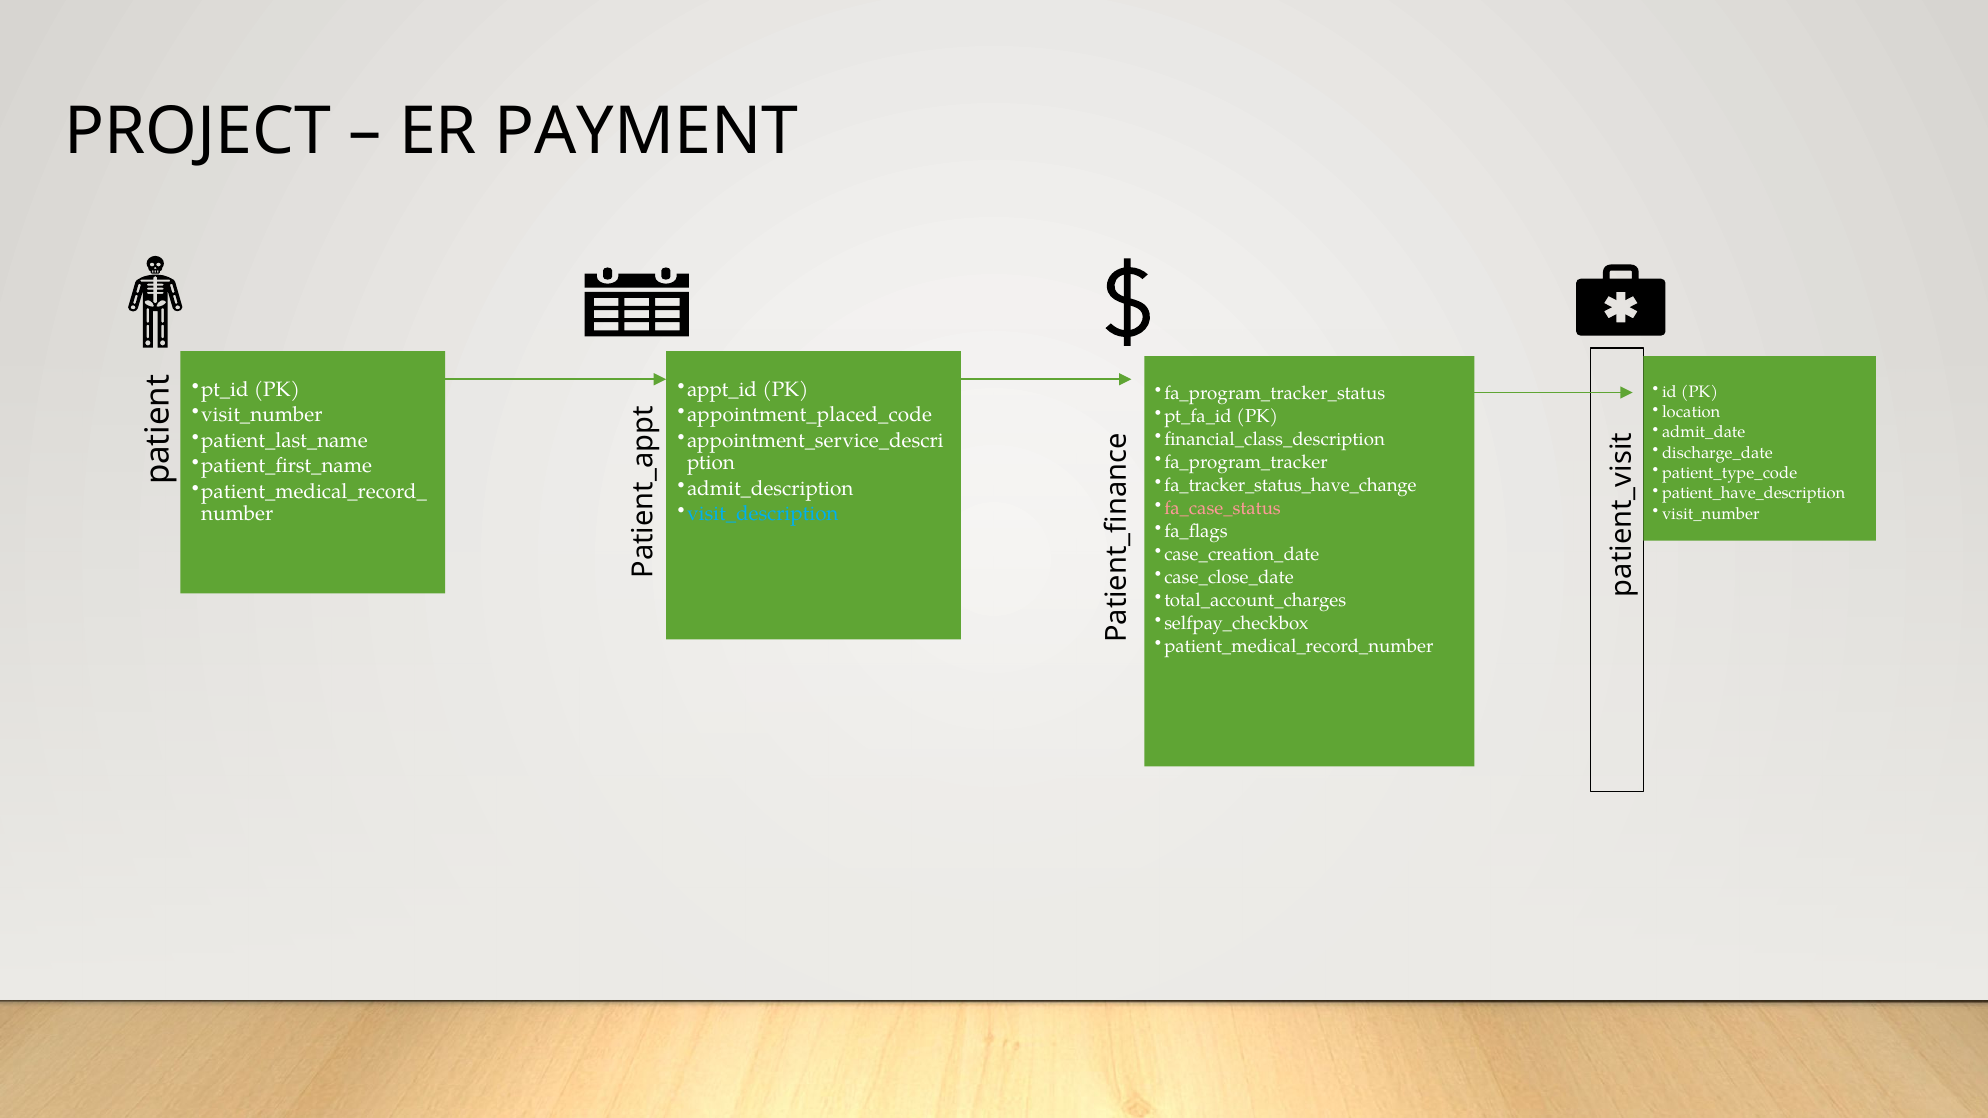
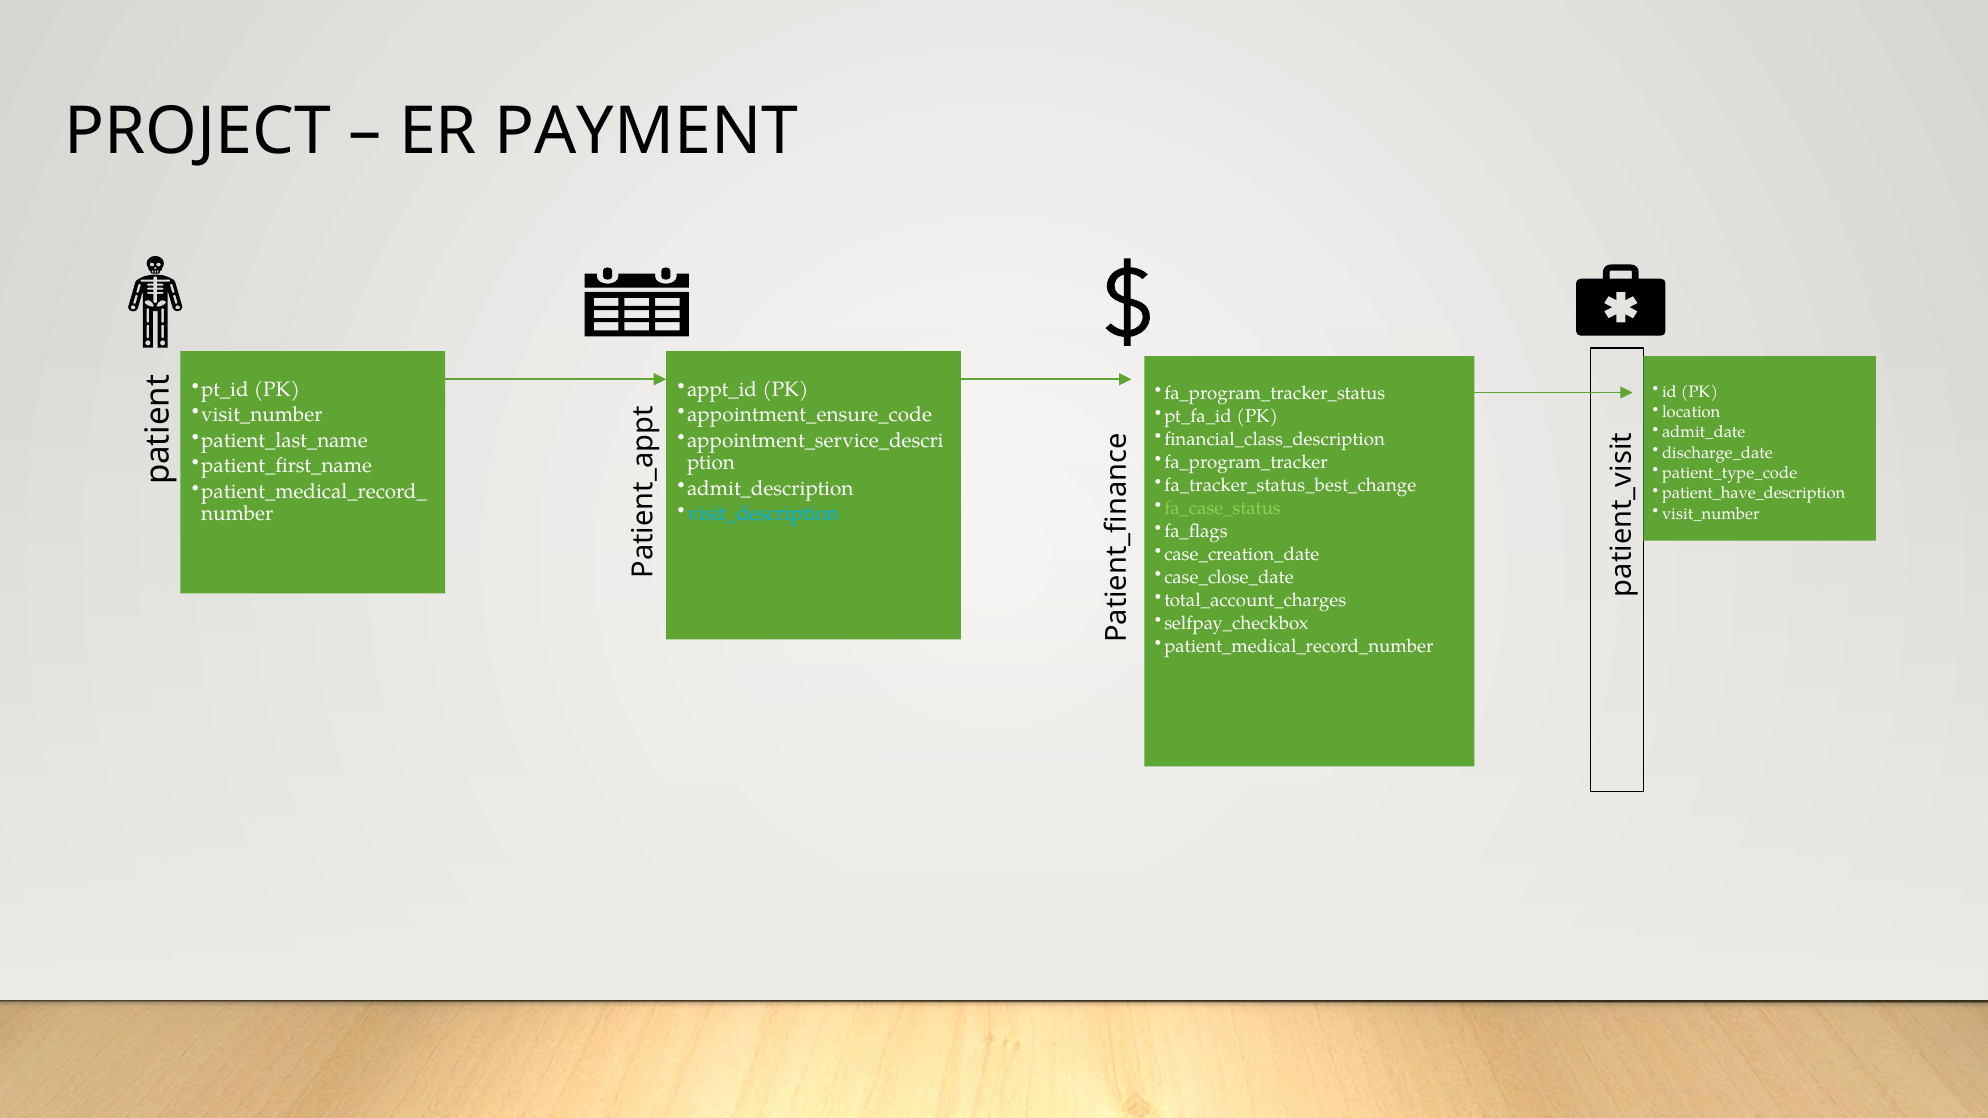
appointment_placed_code: appointment_placed_code -> appointment_ensure_code (810, 415)
fa_tracker_status_have_change: fa_tracker_status_have_change -> fa_tracker_status_best_change (1290, 485)
fa_case_status colour: pink -> light green (1223, 508)
